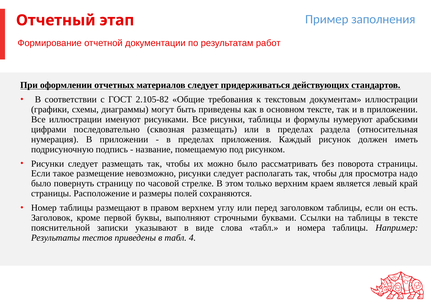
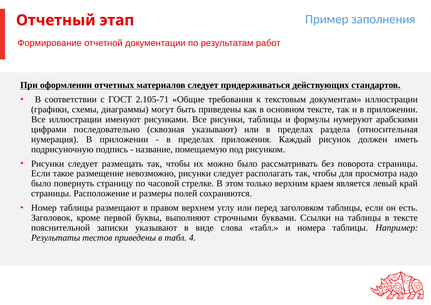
2.105-82: 2.105-82 -> 2.105-71 (152, 99)
сквозная размещать: размещать -> указывают (214, 129)
